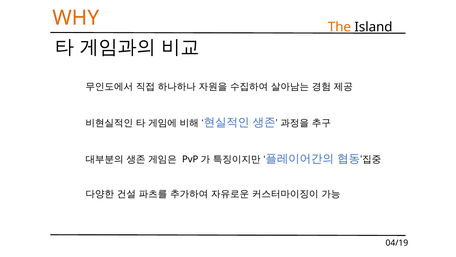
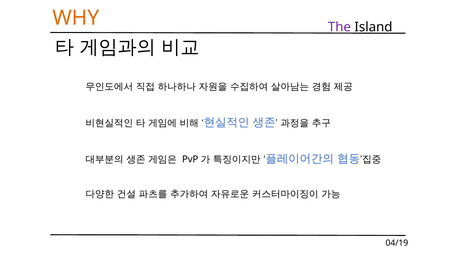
The colour: orange -> purple (339, 27)
